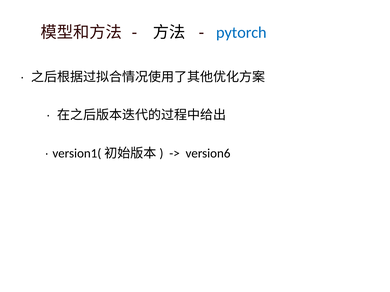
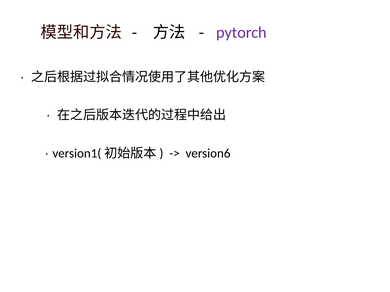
pytorch colour: blue -> purple (241, 32)
